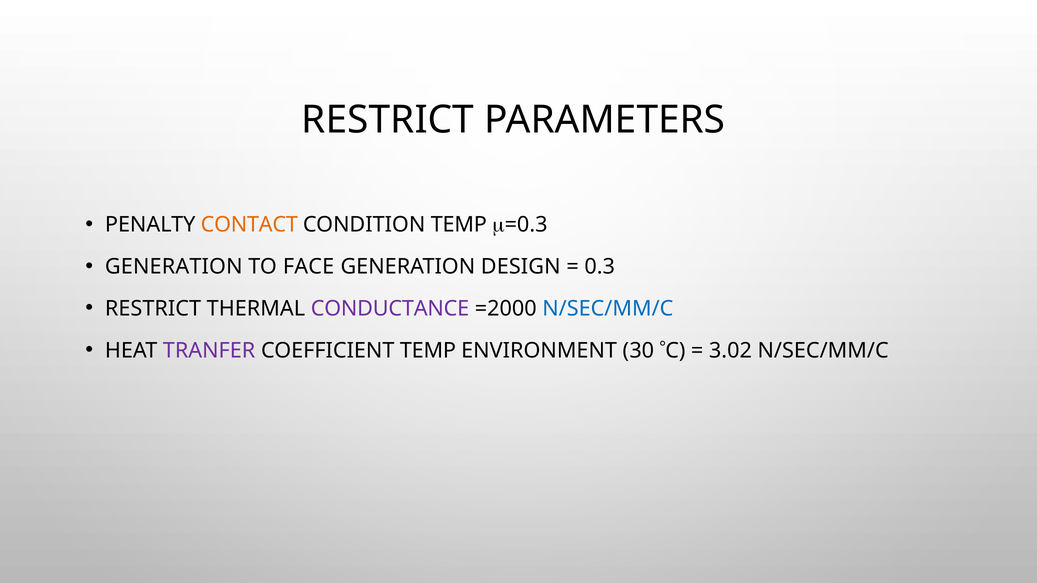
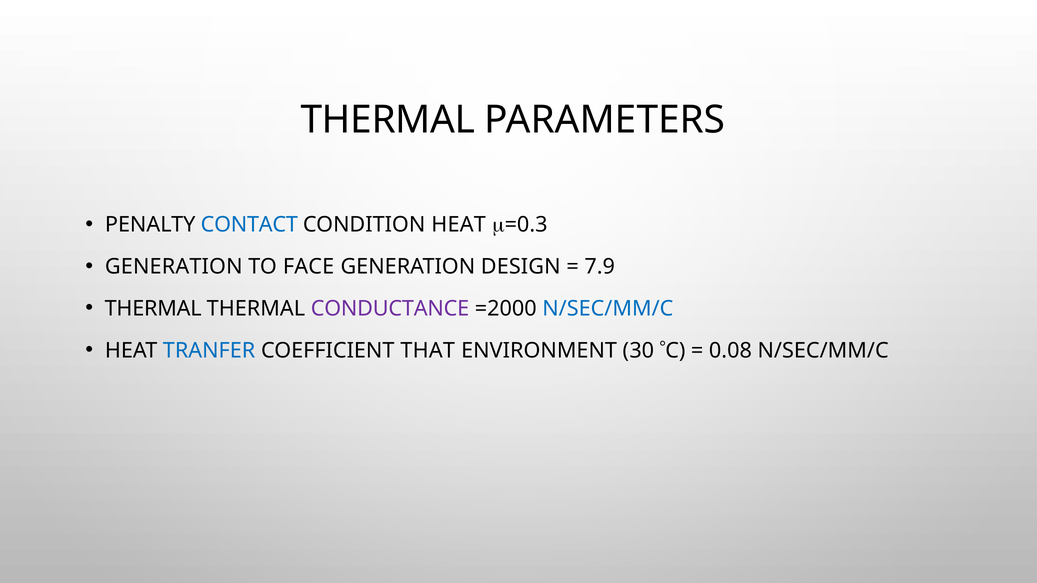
RESTRICT: RESTRICT -> THERMAL (388, 120)
CONTACT colour: orange -> blue (249, 225)
CONDITION TEMP: TEMP -> HEAT (459, 225)
0.3: 0.3 -> 7.9 (600, 267)
RESTRICT: RESTRICT -> THERMAL (153, 309)
TRANFER colour: purple -> blue (209, 351)
COEFFICIENT TEMP: TEMP -> THAT (428, 351)
3.02: 3.02 -> 0.08 (730, 351)
